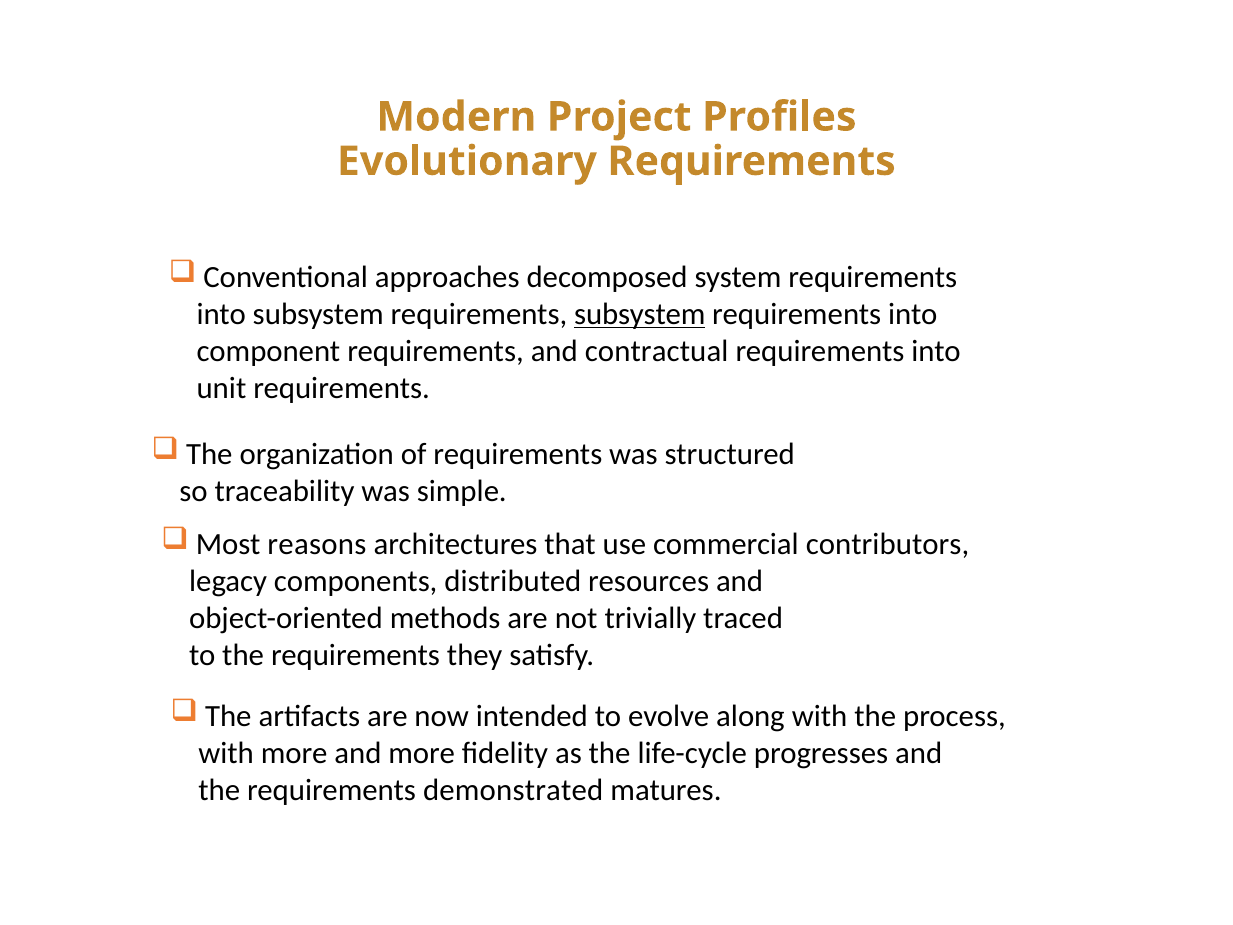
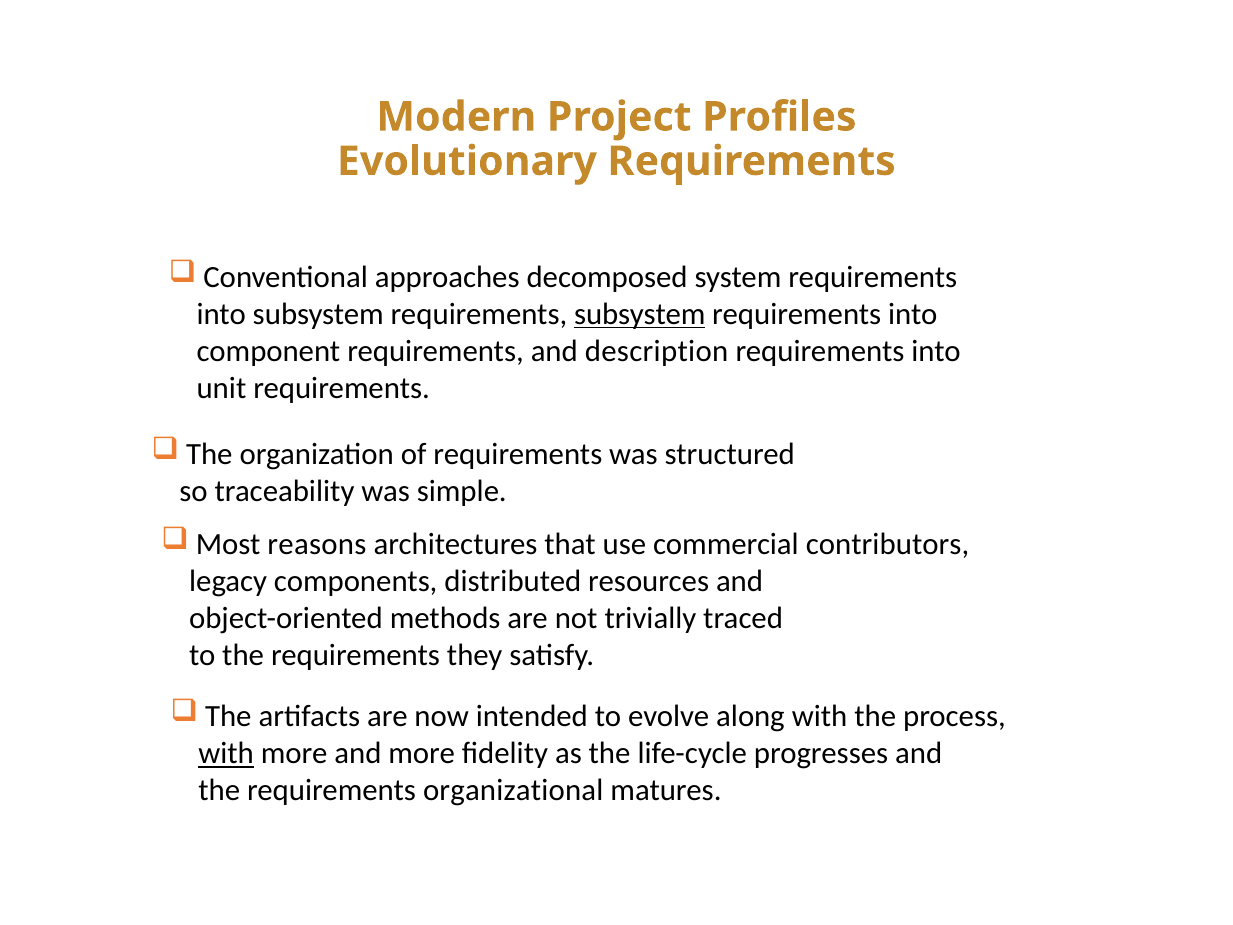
contractual: contractual -> description (657, 351)
with underline: none -> present (226, 753)
demonstrated: demonstrated -> organizational (513, 790)
